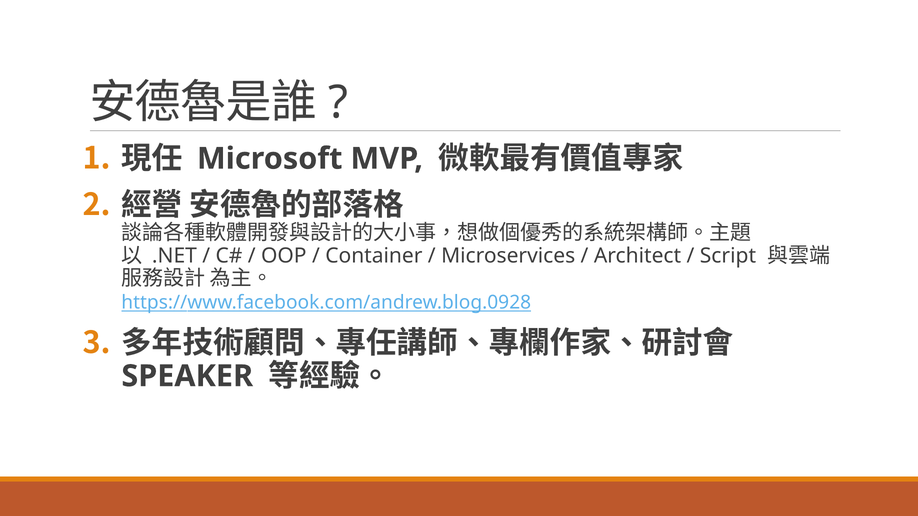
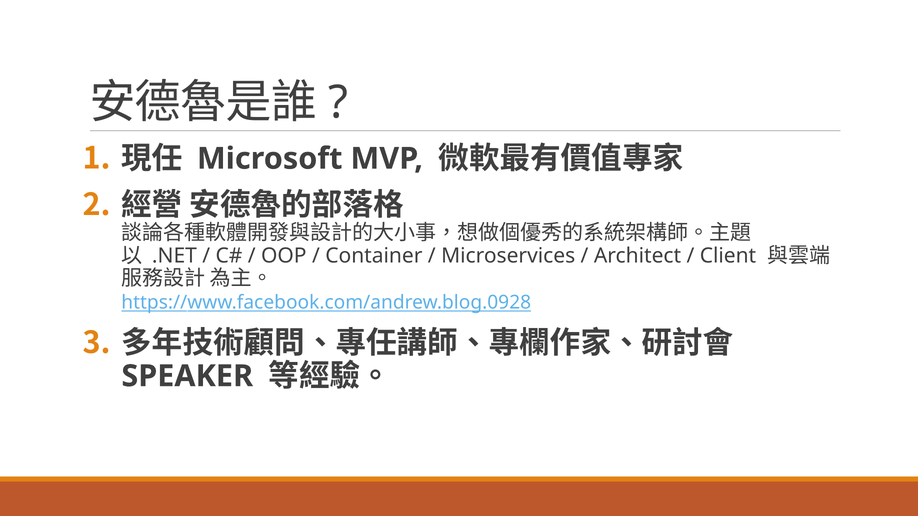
Script: Script -> Client (728, 256)
